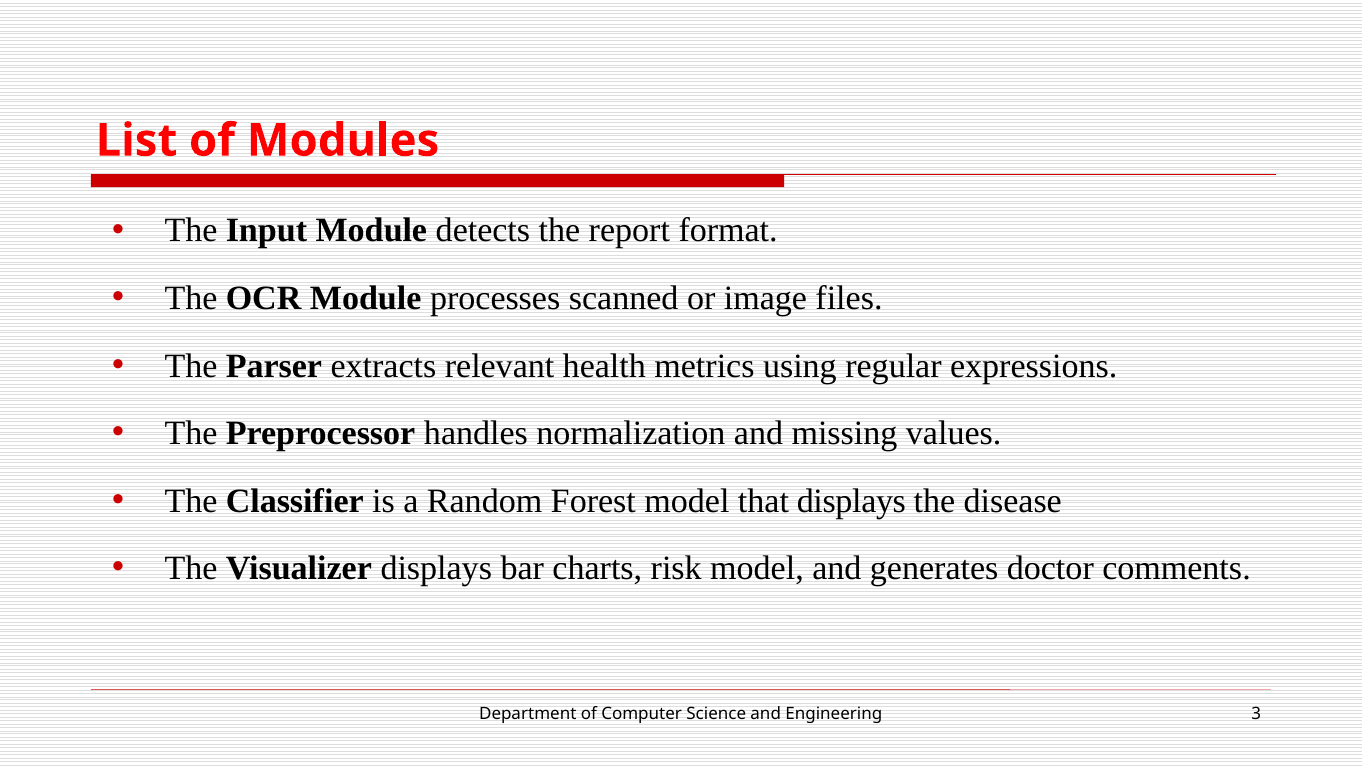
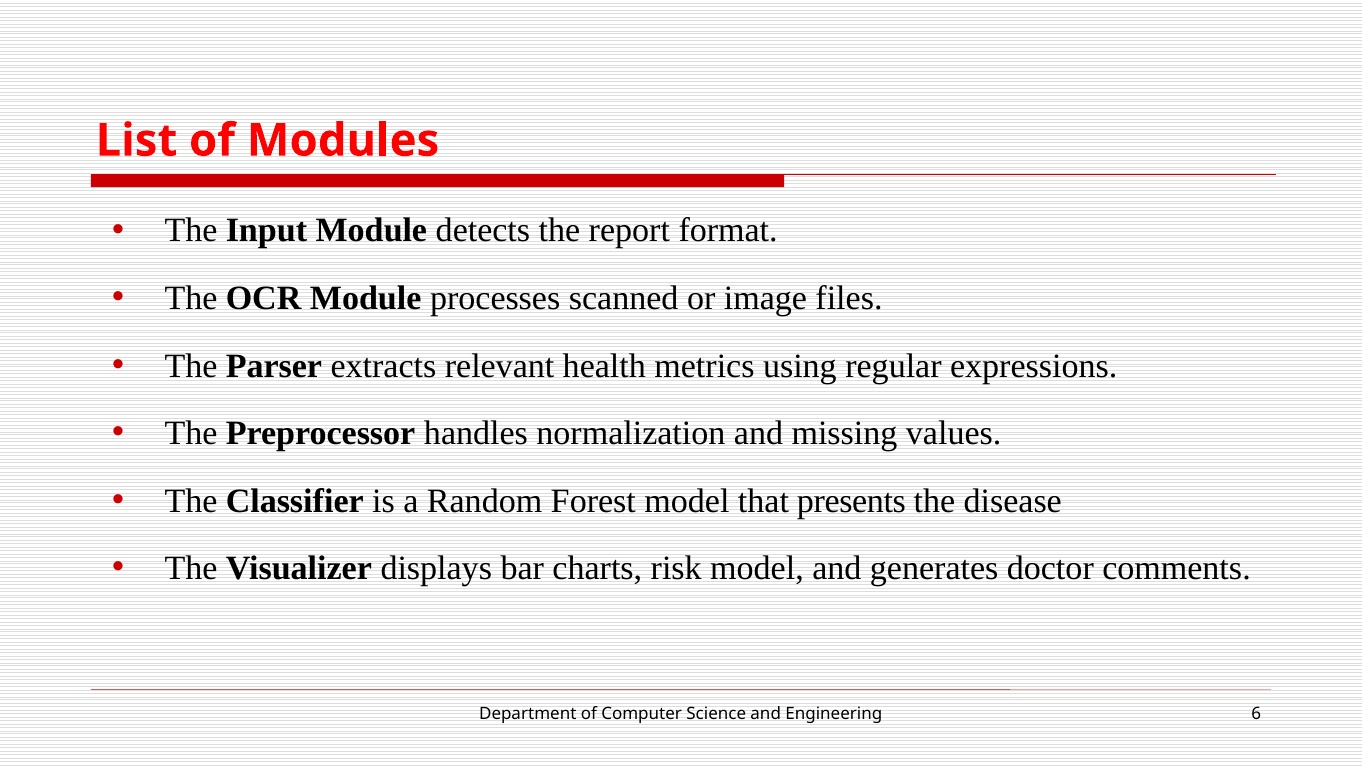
that displays: displays -> presents (851, 501)
3: 3 -> 6 (1256, 714)
